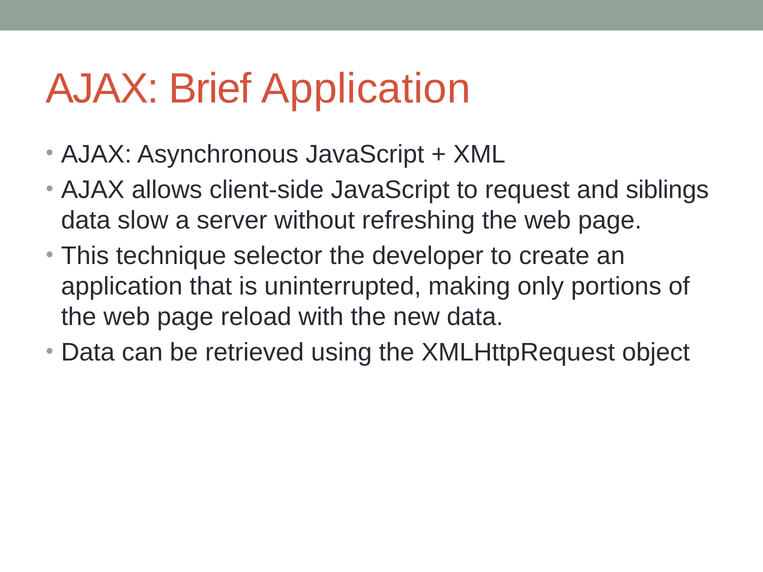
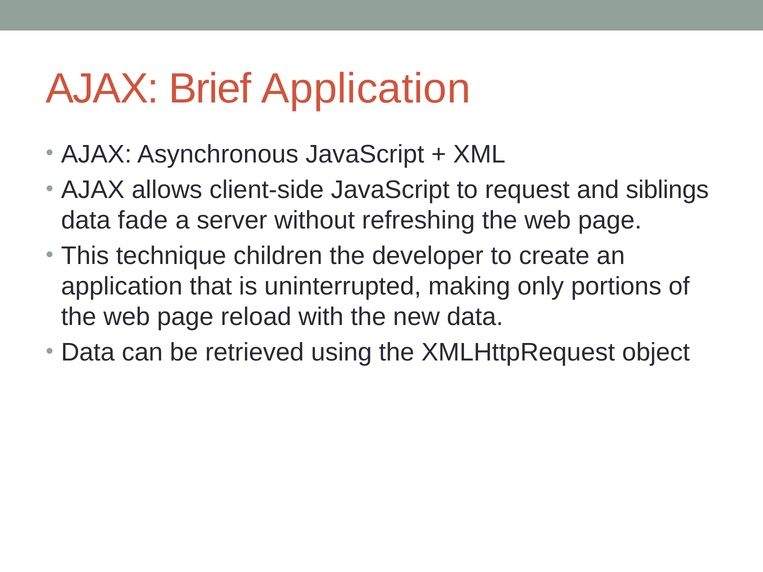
slow: slow -> fade (143, 221)
selector: selector -> children (278, 256)
